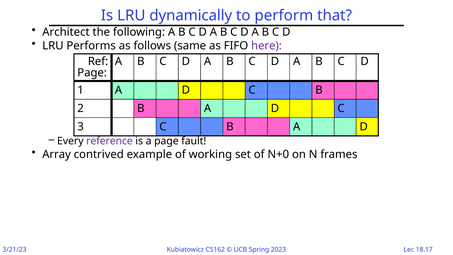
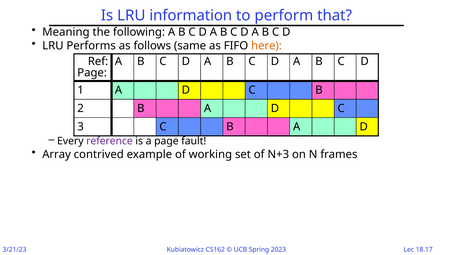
dynamically: dynamically -> information (191, 15)
Architect: Architect -> Meaning (66, 32)
here colour: purple -> orange (267, 46)
N+0: N+0 -> N+3 (278, 154)
